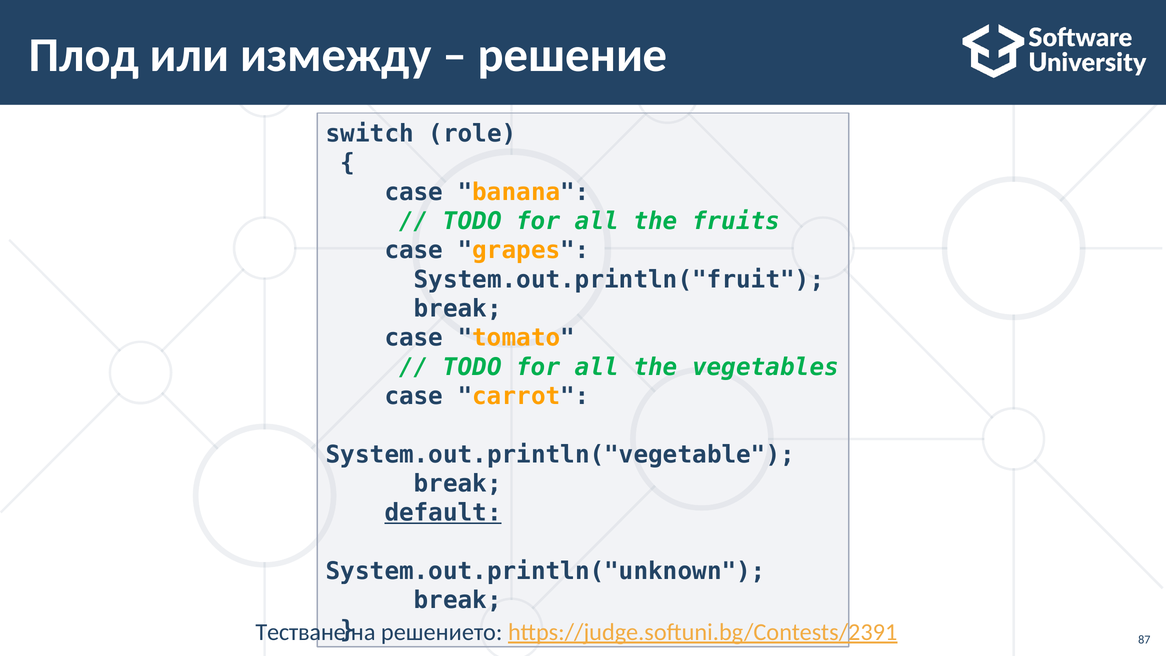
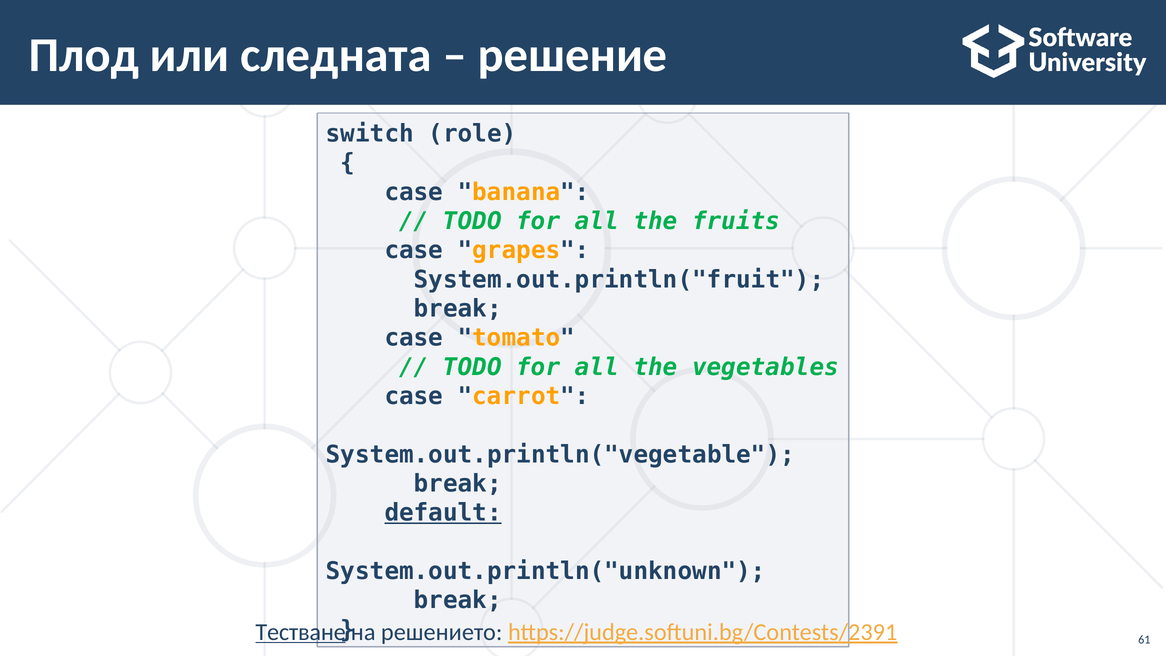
измежду: измежду -> следната (336, 55)
Тестване underline: none -> present (301, 632)
87: 87 -> 61 (1144, 640)
